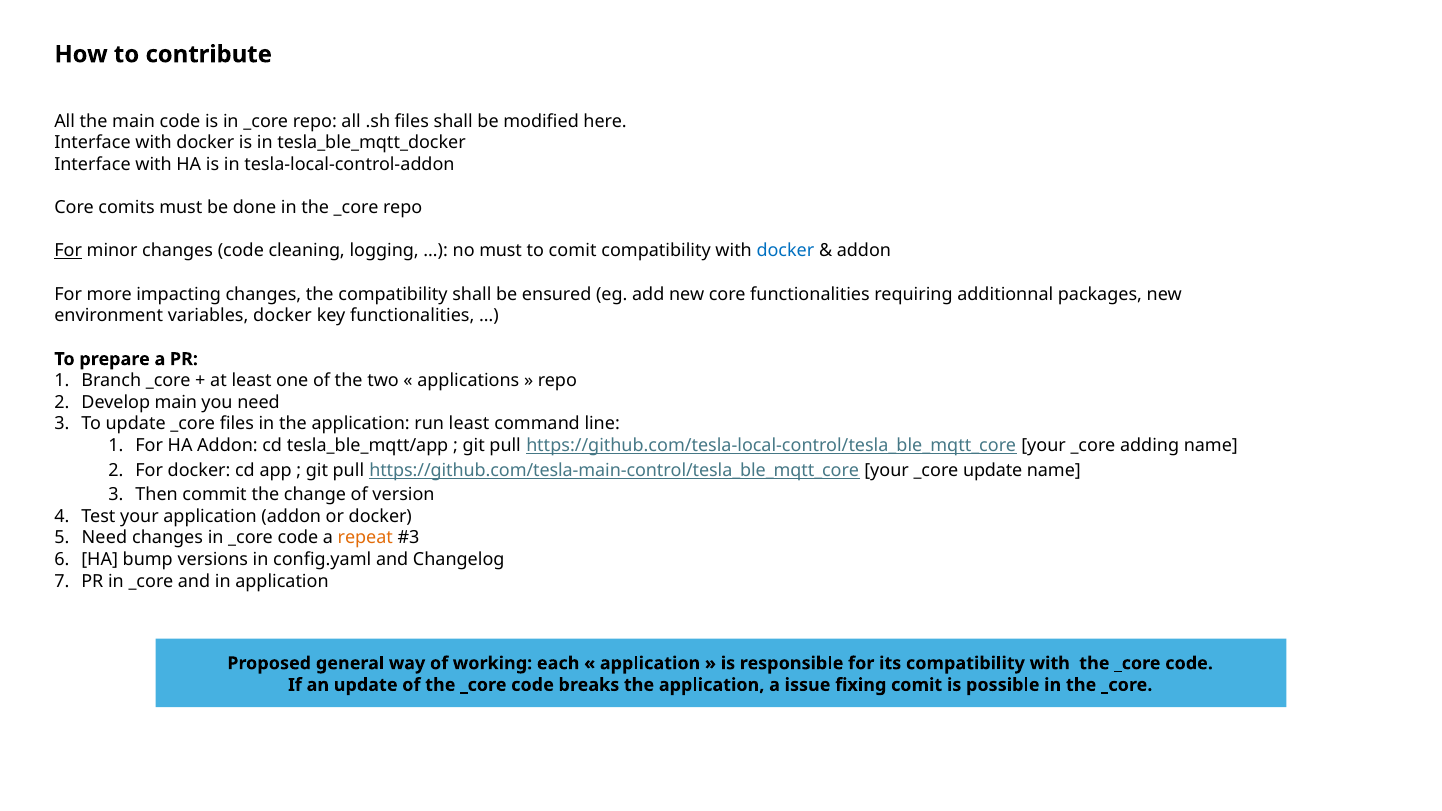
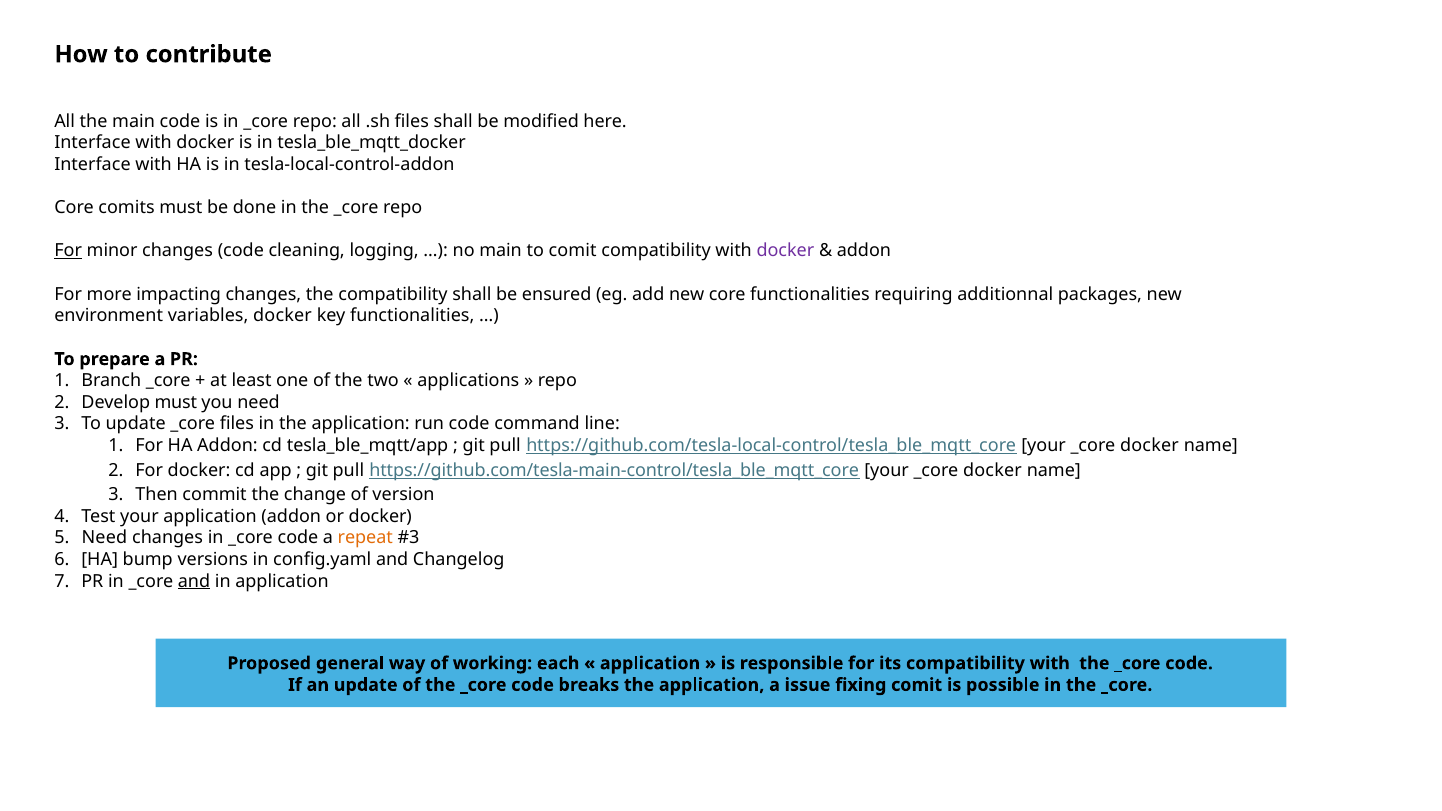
no must: must -> main (501, 251)
docker colour: blue -> purple (785, 251)
Develop main: main -> must (176, 402)
run least: least -> code (469, 424)
https://github.com/tesla-local-control/tesla_ble_mqtt_core your _core adding: adding -> docker (1149, 446)
update: update -> docker (992, 470)
and underline: none -> present (194, 581)
